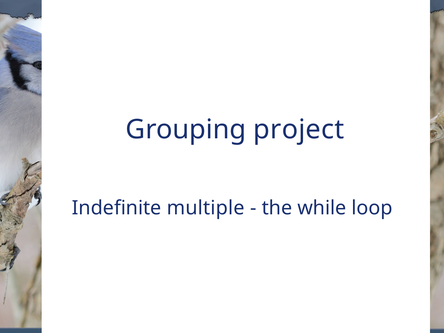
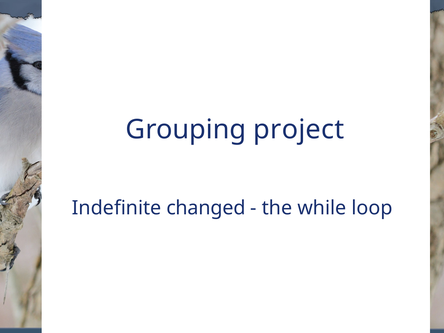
multiple: multiple -> changed (206, 208)
